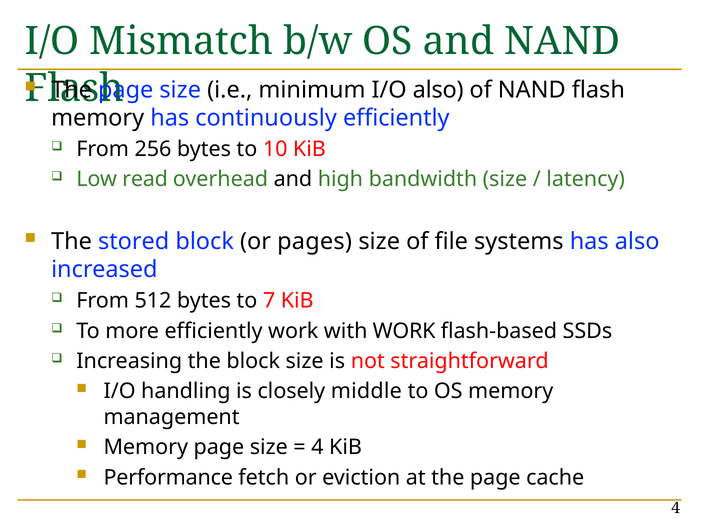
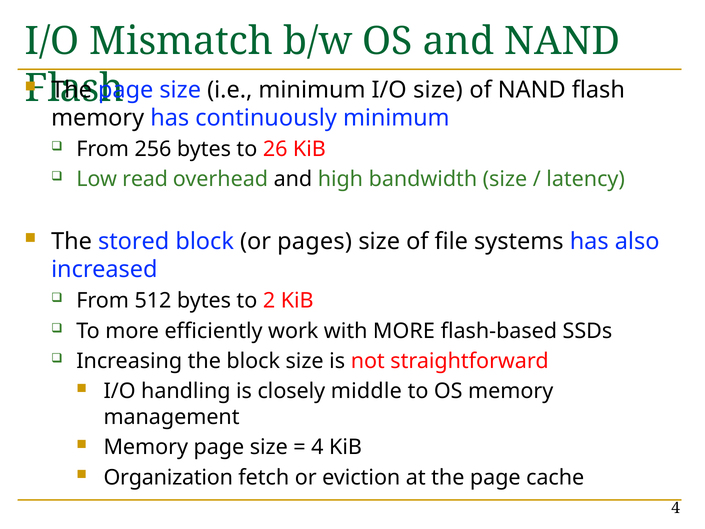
I/O also: also -> size (438, 90)
continuously efficiently: efficiently -> minimum (396, 118)
10: 10 -> 26 (275, 149)
7: 7 -> 2 (269, 301)
with WORK: WORK -> MORE (404, 331)
Performance: Performance -> Organization (168, 477)
